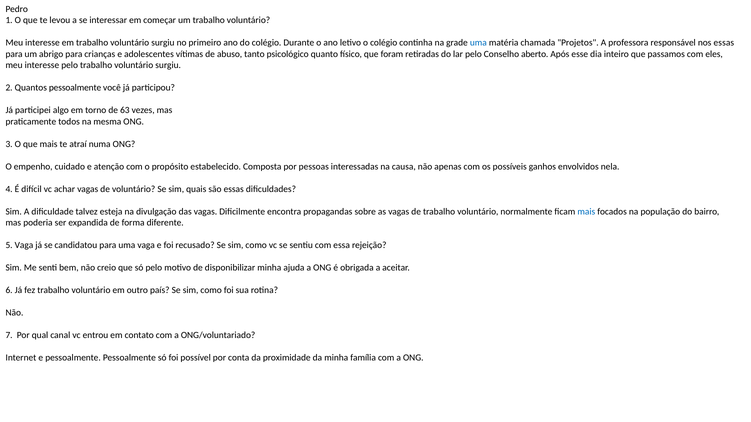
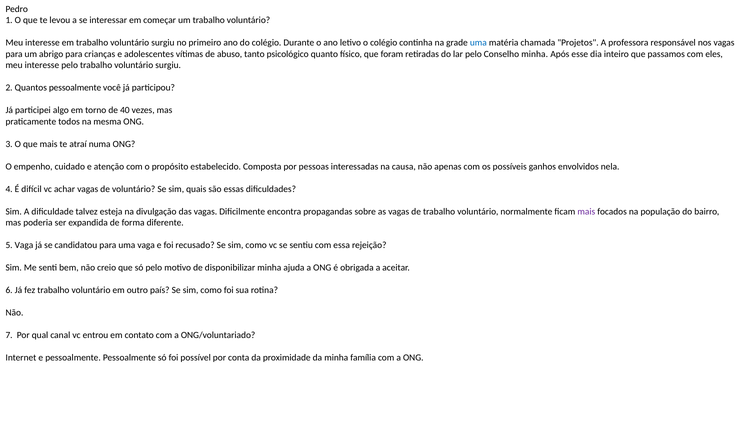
nos essas: essas -> vagas (724, 43)
Conselho aberto: aberto -> minha (535, 54)
63: 63 -> 40 (125, 110)
mais colour: blue -> purple (586, 212)
